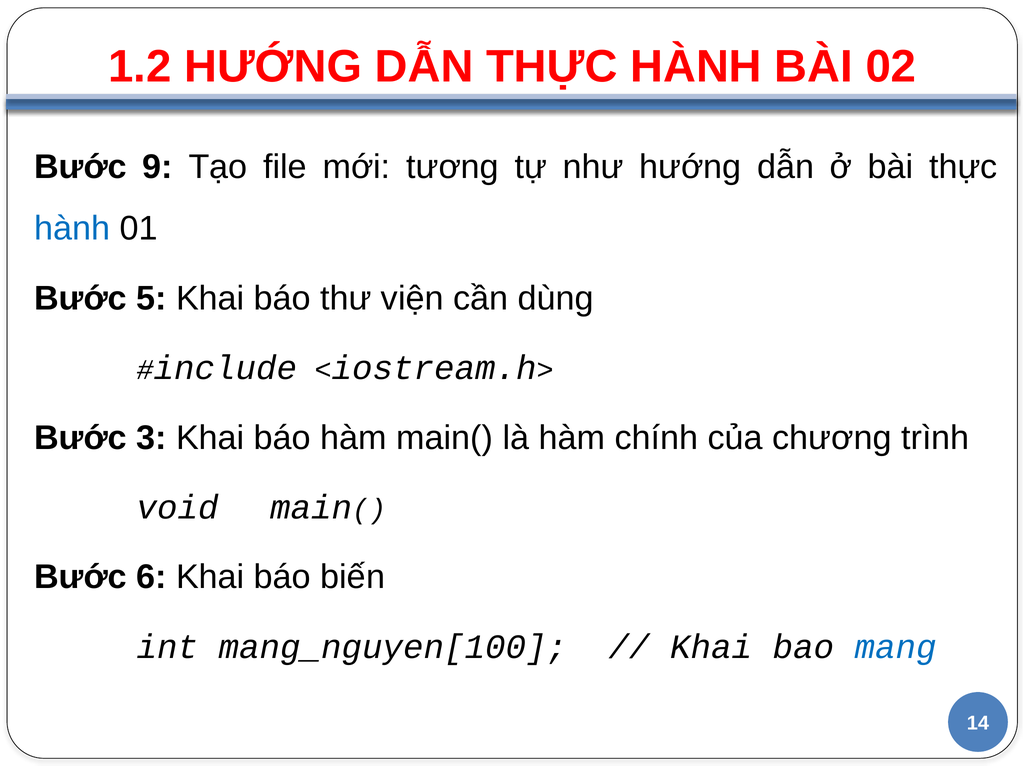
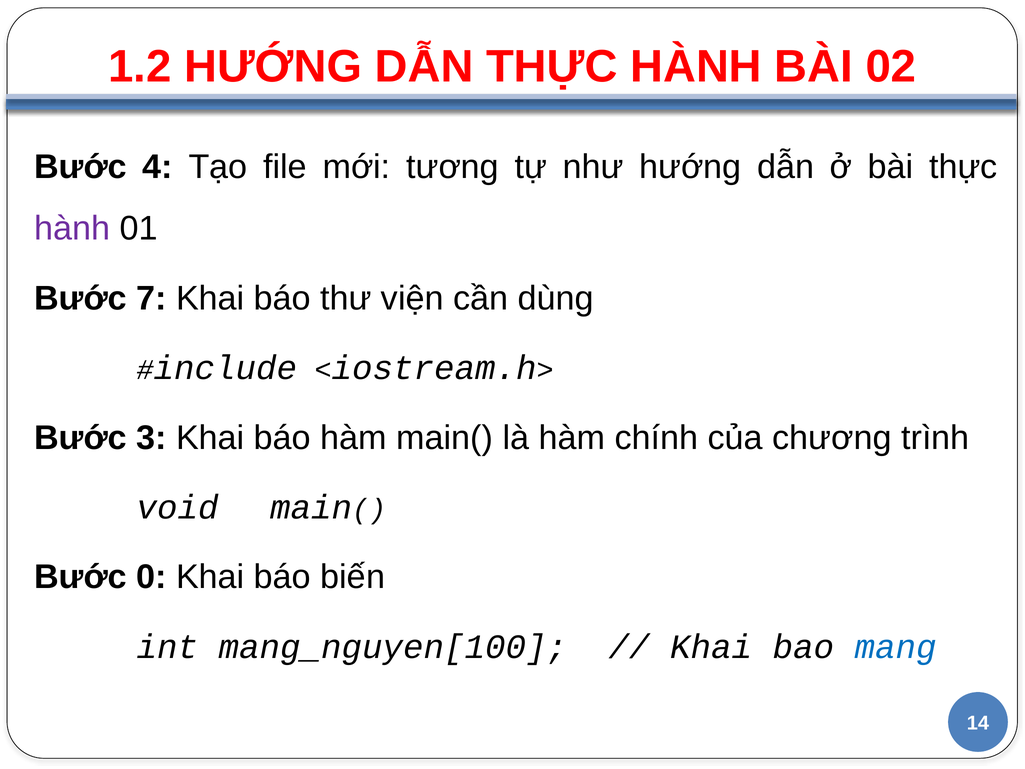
9: 9 -> 4 (158, 167)
hành colour: blue -> purple (72, 229)
5: 5 -> 7 (151, 298)
6: 6 -> 0 (151, 577)
